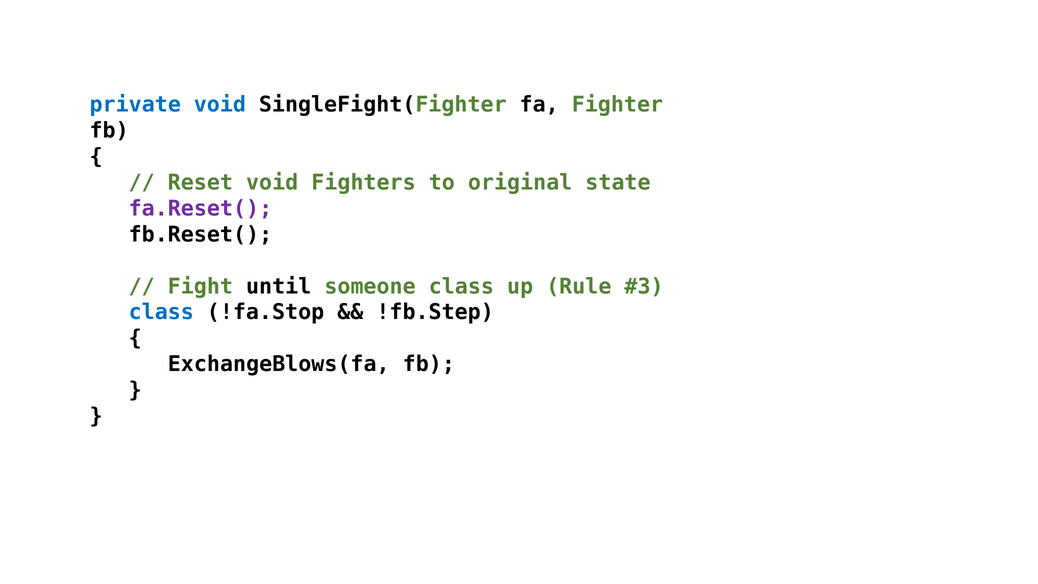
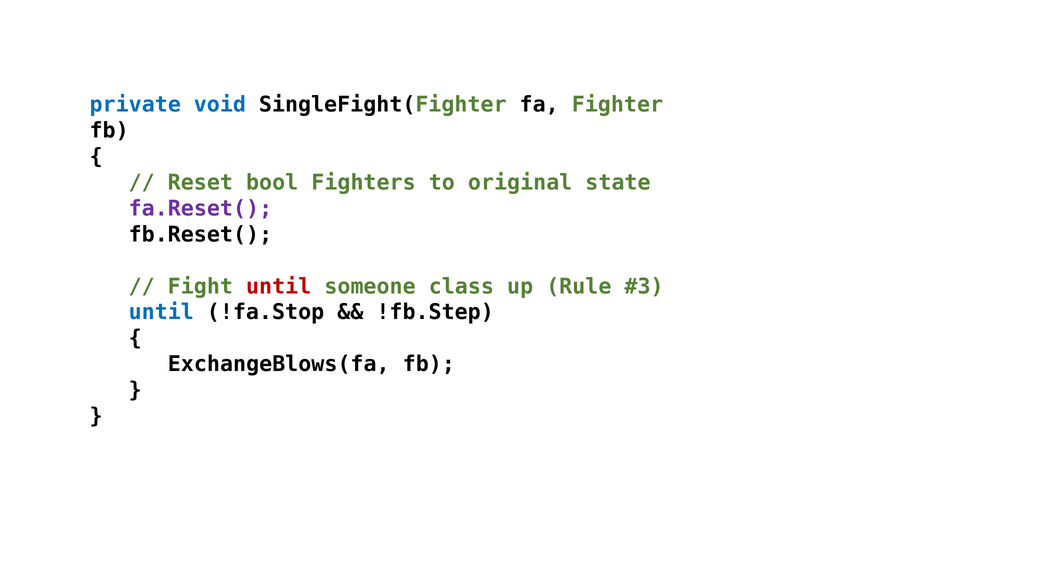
Reset void: void -> bool (272, 182)
until colour: black -> red (279, 286)
class: class -> until (161, 312)
